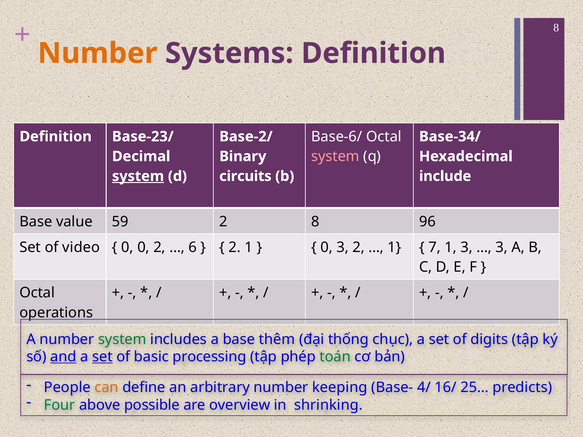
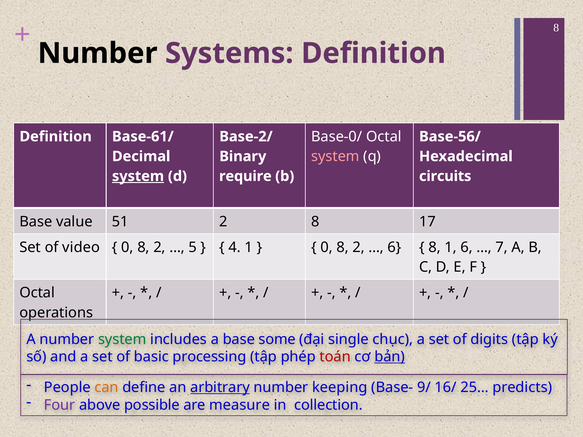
Number colour: orange -> black (98, 53)
Base-6/: Base-6/ -> Base-0/ (337, 137)
Base-23/: Base-23/ -> Base-61/ (143, 137)
Base-34/: Base-34/ -> Base-56/ (450, 137)
circuits: circuits -> require (245, 176)
include: include -> circuits (445, 176)
59: 59 -> 51 (120, 222)
96: 96 -> 17 (427, 222)
0: 0 -> 8 (143, 247)
6: 6 -> 5 (193, 247)
2: 2 -> 4 (235, 247)
3: 3 -> 8 (343, 247)
1: 1 -> 6 (395, 247)
7: 7 -> 8 (434, 247)
1 3: 3 -> 6 (467, 247)
3: 3 -> 7 (502, 247)
thêm: thêm -> some (277, 339)
thống: thống -> single (348, 339)
and underline: present -> none (63, 357)
set underline: present -> none (102, 357)
toán colour: green -> red (335, 357)
bản underline: none -> present (390, 357)
arbitrary underline: none -> present (220, 388)
4/: 4/ -> 9/ (424, 388)
Four colour: green -> purple (60, 405)
overview: overview -> measure (240, 405)
shrinking: shrinking -> collection (328, 405)
